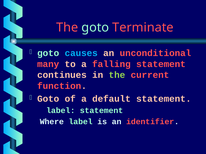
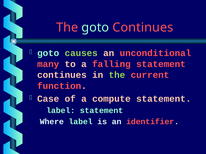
goto Terminate: Terminate -> Continues (143, 27)
causes colour: light blue -> light green (81, 53)
Goto: Goto -> Case (48, 99)
default: default -> compute (111, 99)
